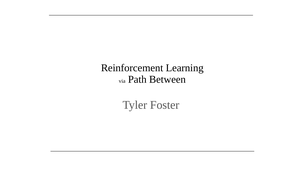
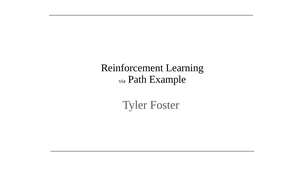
Between: Between -> Example (168, 79)
